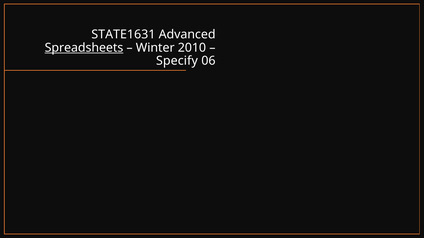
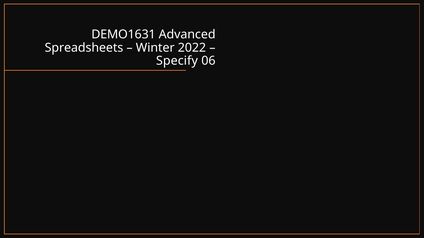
STATE1631: STATE1631 -> DEMO1631 (124, 34)
Spreadsheets underline: present -> none (84, 48)
2010: 2010 -> 2022 (192, 48)
